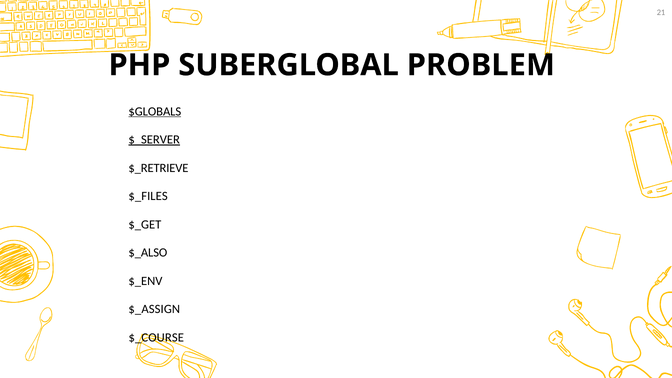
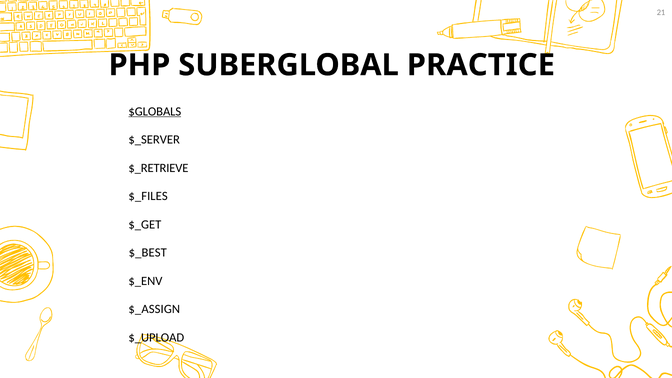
PROBLEM: PROBLEM -> PRACTICE (481, 65)
$_SERVER underline: present -> none (154, 140)
$_ALSO: $_ALSO -> $_BEST (148, 253)
$_COURSE: $_COURSE -> $_UPLOAD (156, 338)
